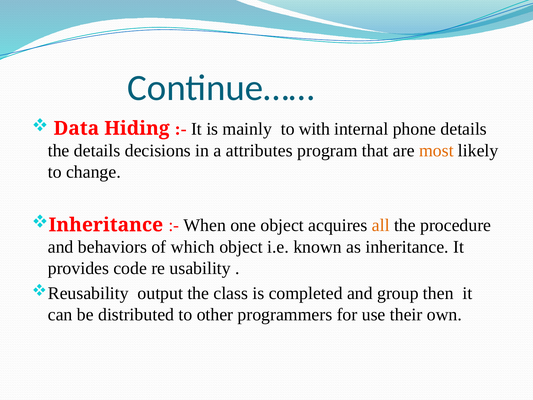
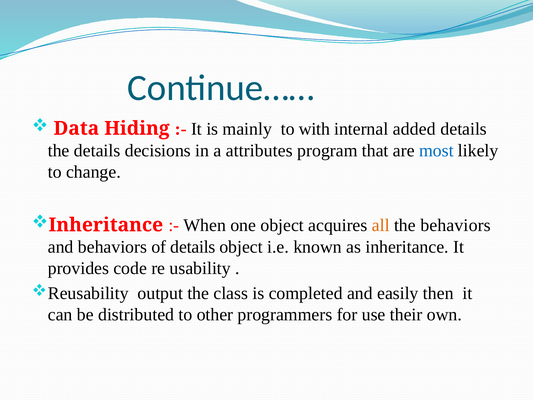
phone: phone -> added (414, 129)
most colour: orange -> blue (436, 150)
the procedure: procedure -> behaviors (456, 225)
of which: which -> details (193, 247)
group: group -> easily (398, 293)
